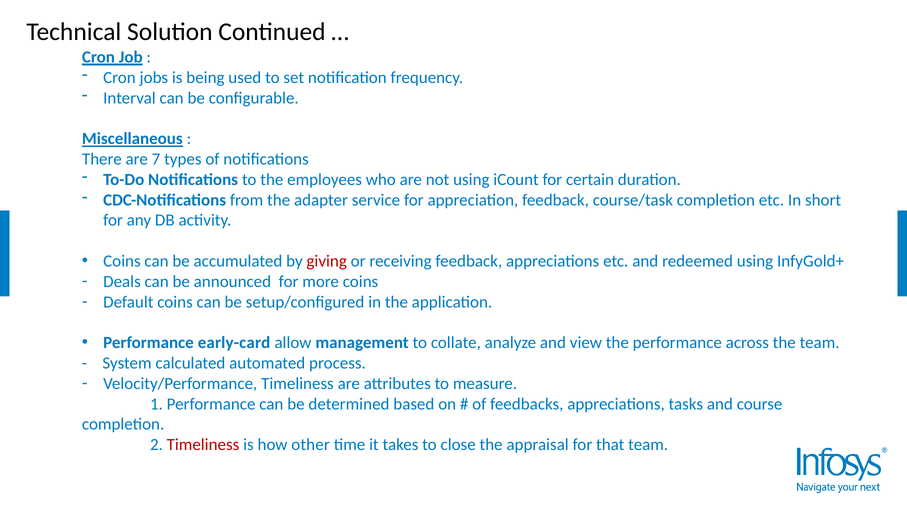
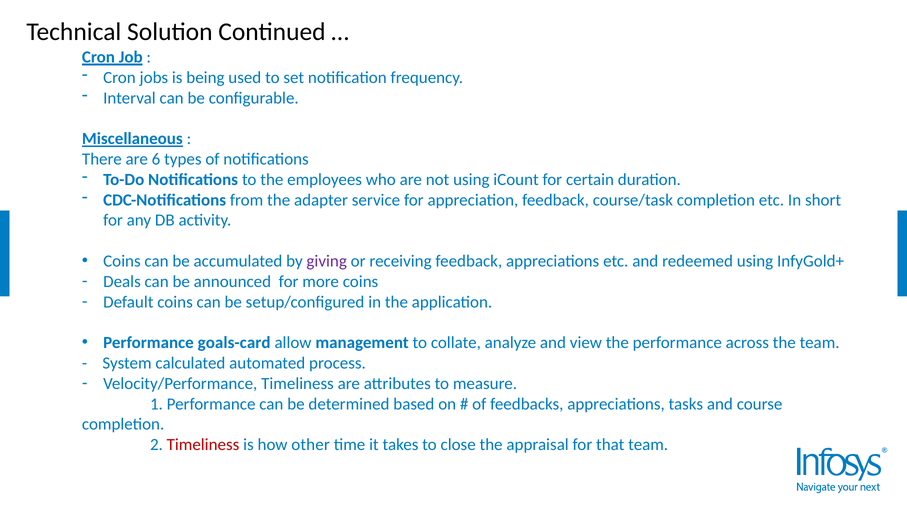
7: 7 -> 6 (156, 159)
giving colour: red -> purple (327, 261)
early-card: early-card -> goals-card (234, 343)
